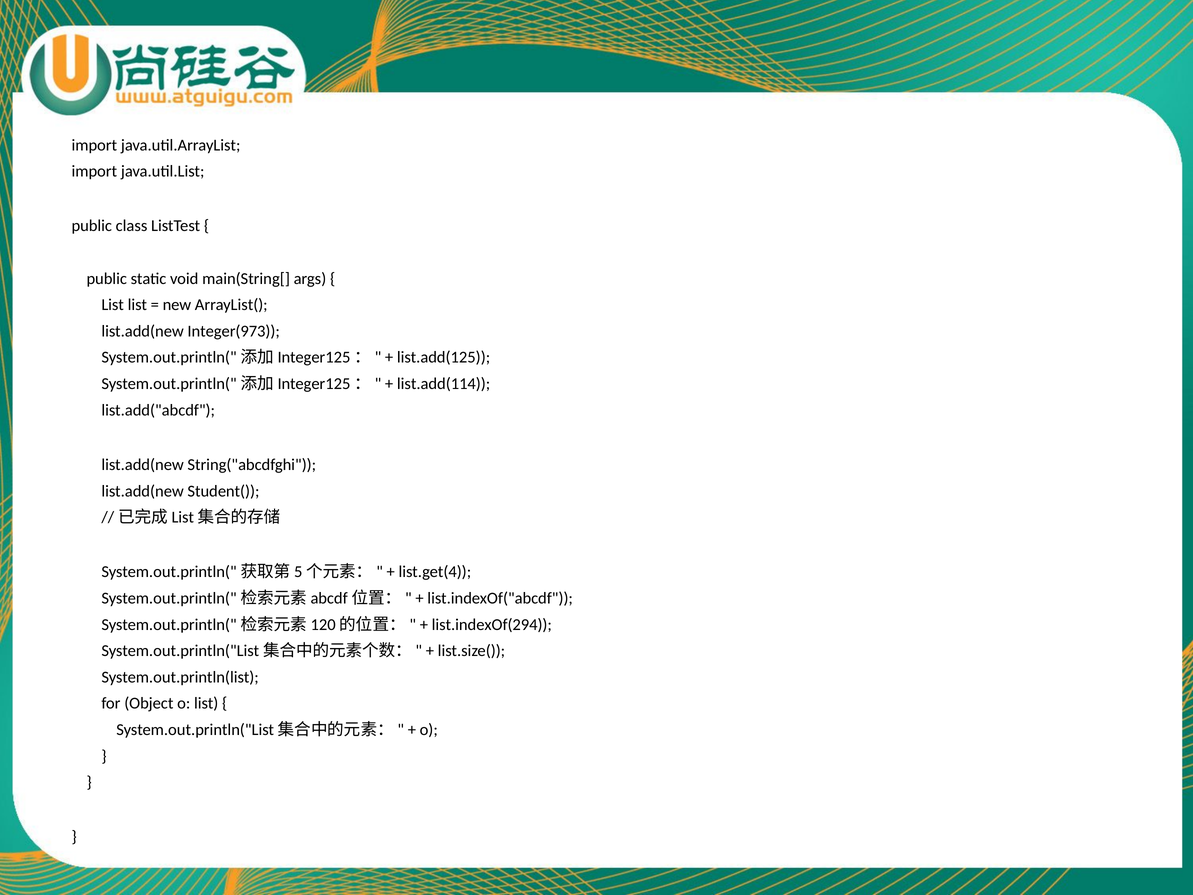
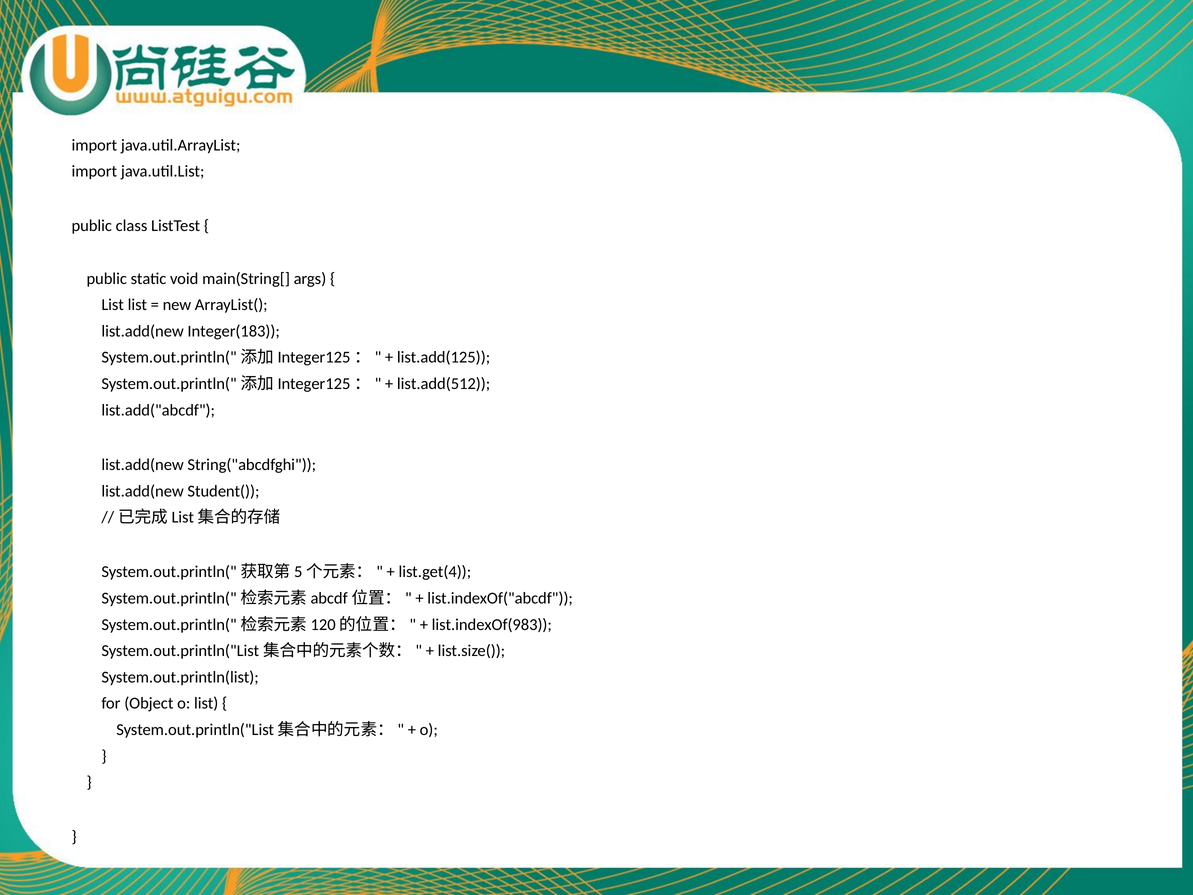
Integer(973: Integer(973 -> Integer(183 (234, 331)
list.add(114: list.add(114 -> list.add(512 (444, 384)
list.indexOf(294: list.indexOf(294 -> list.indexOf(983 (492, 624)
